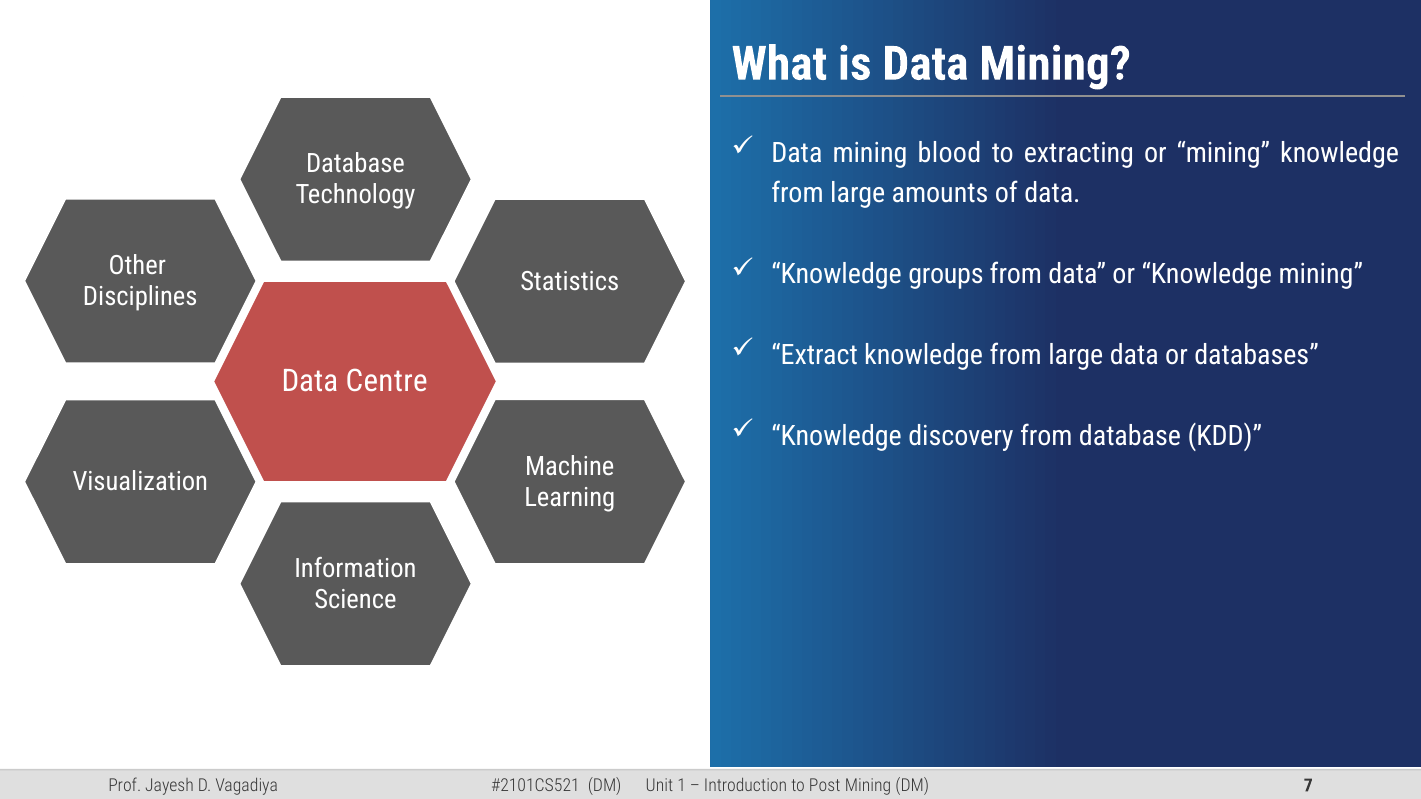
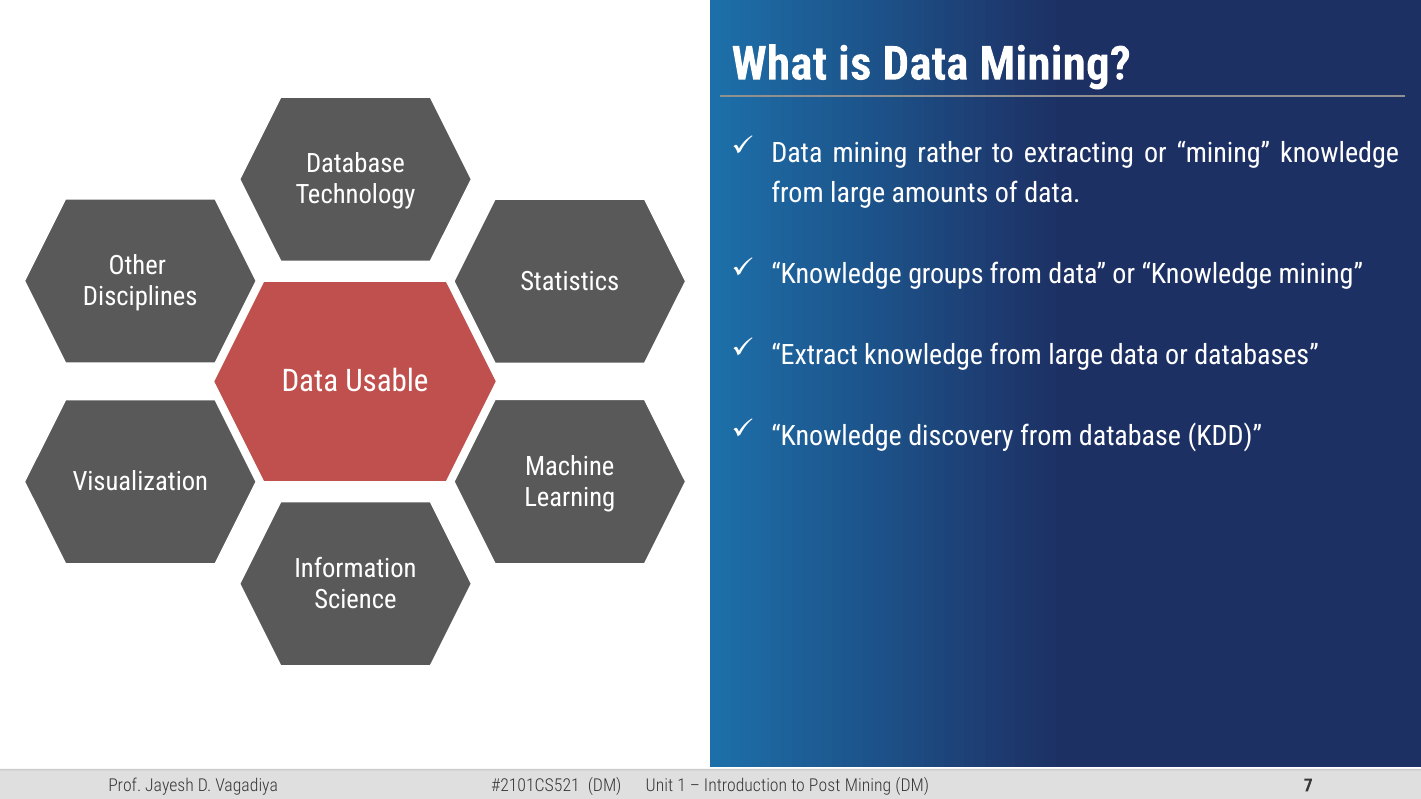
blood: blood -> rather (950, 153)
Centre: Centre -> Usable (387, 382)
